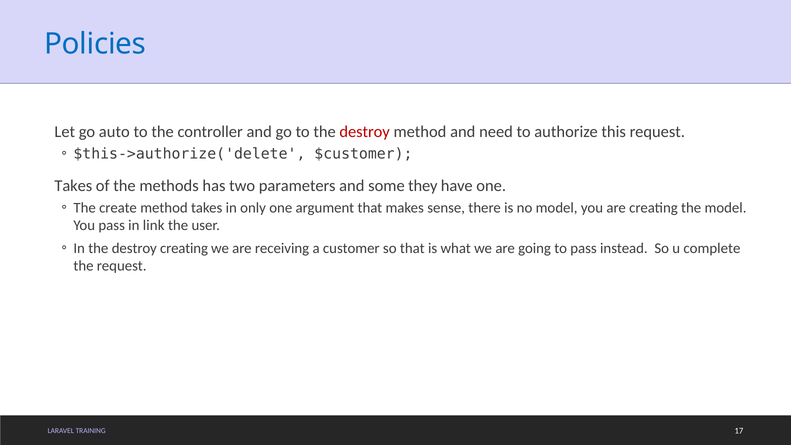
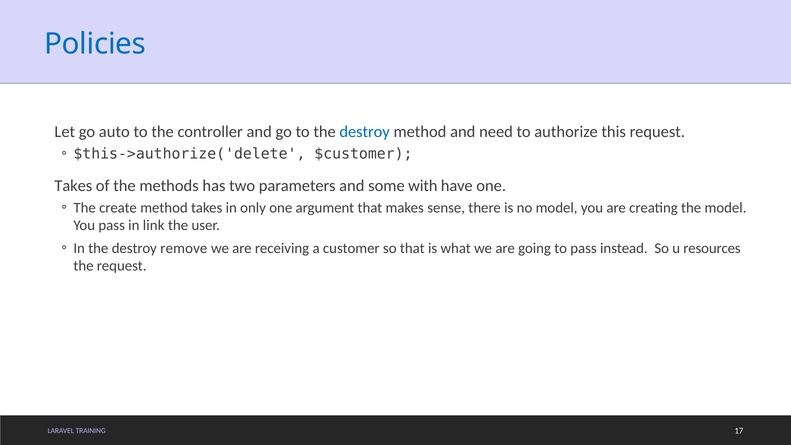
destroy colour: red -> blue (365, 132)
they: they -> with (423, 186)
destroy creating: creating -> remove (184, 248)
complete: complete -> resources (712, 248)
